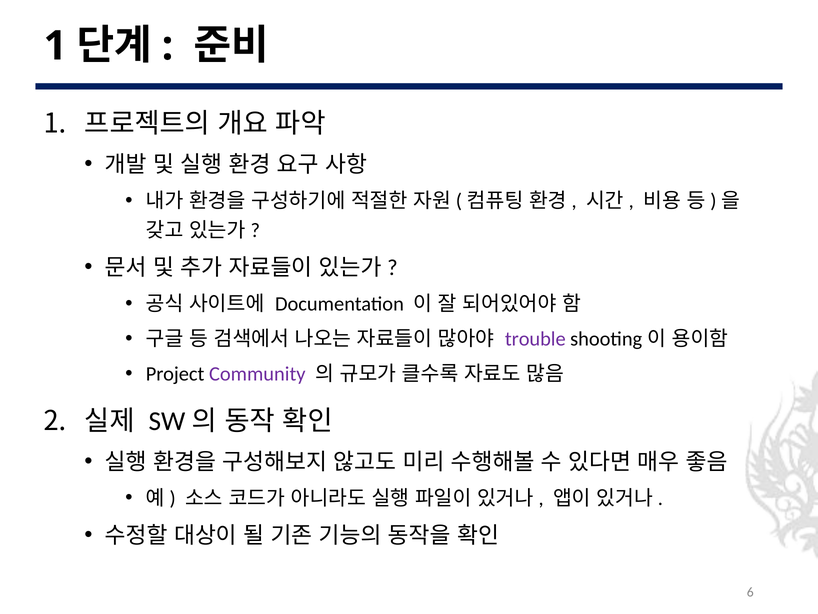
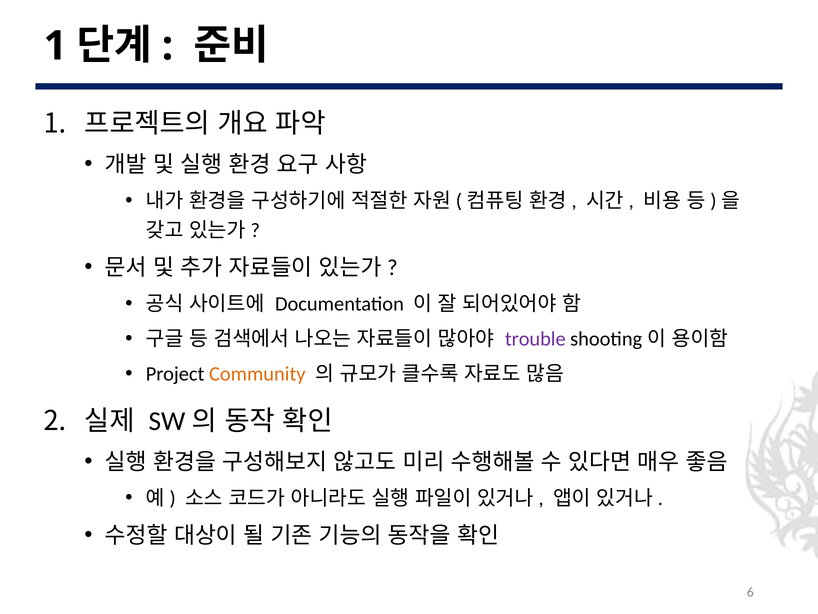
Community colour: purple -> orange (257, 374)
